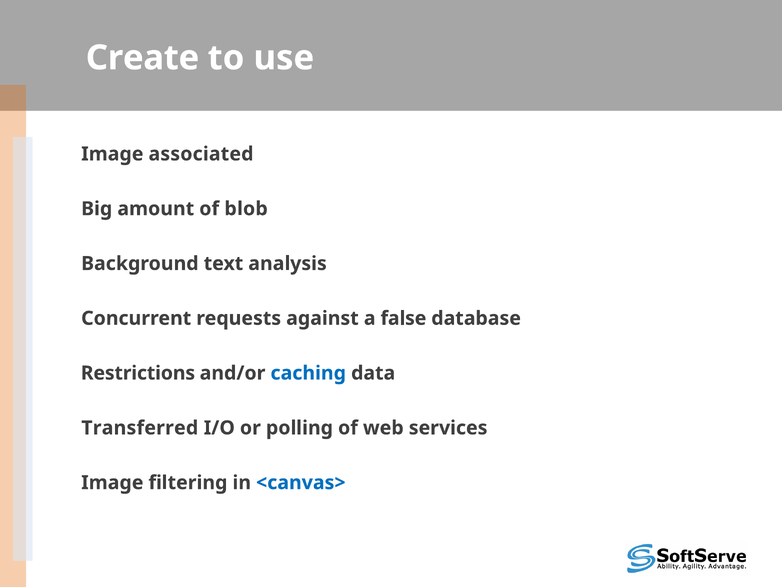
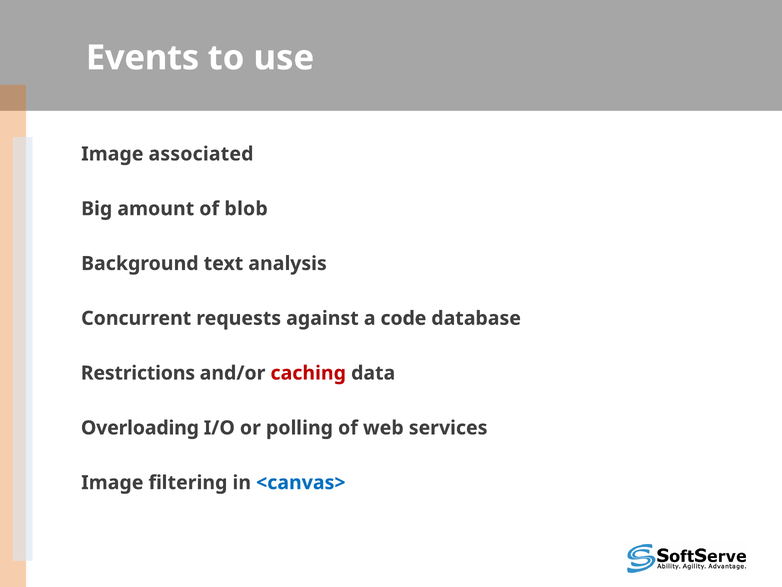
Create: Create -> Events (143, 58)
false: false -> code (403, 318)
caching colour: blue -> red (308, 373)
Transferred: Transferred -> Overloading (140, 428)
